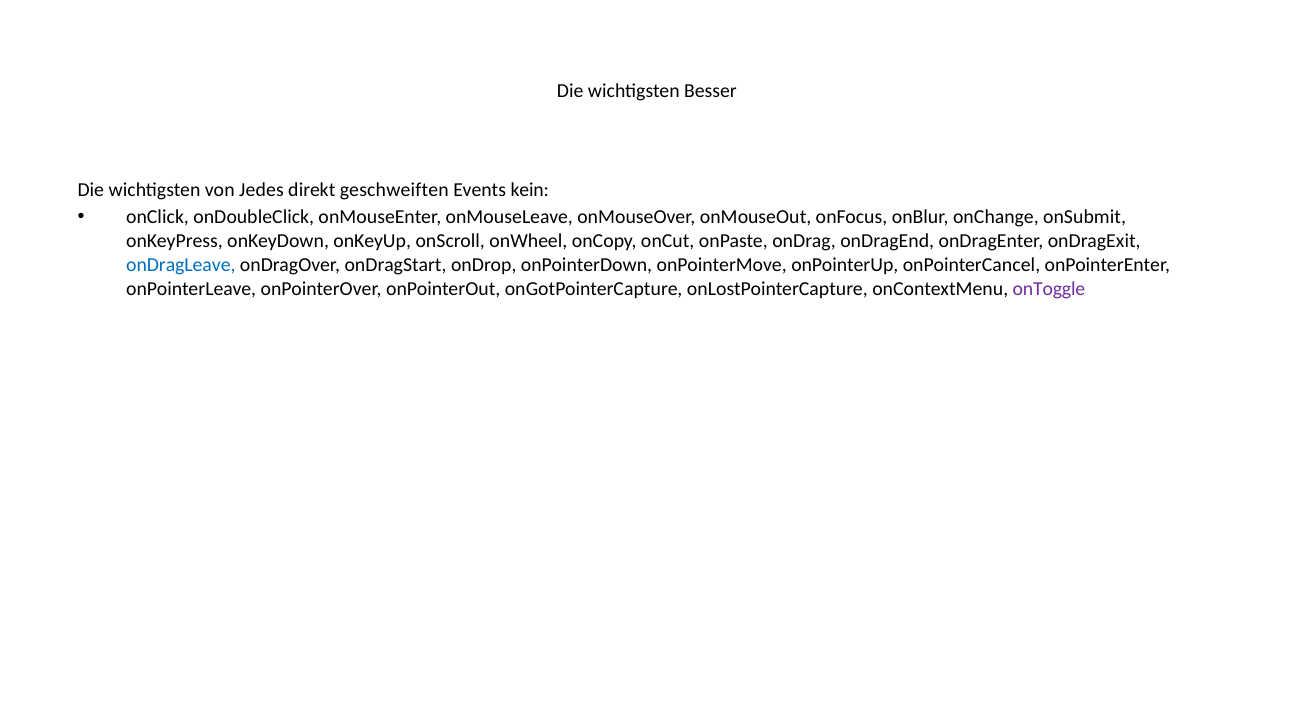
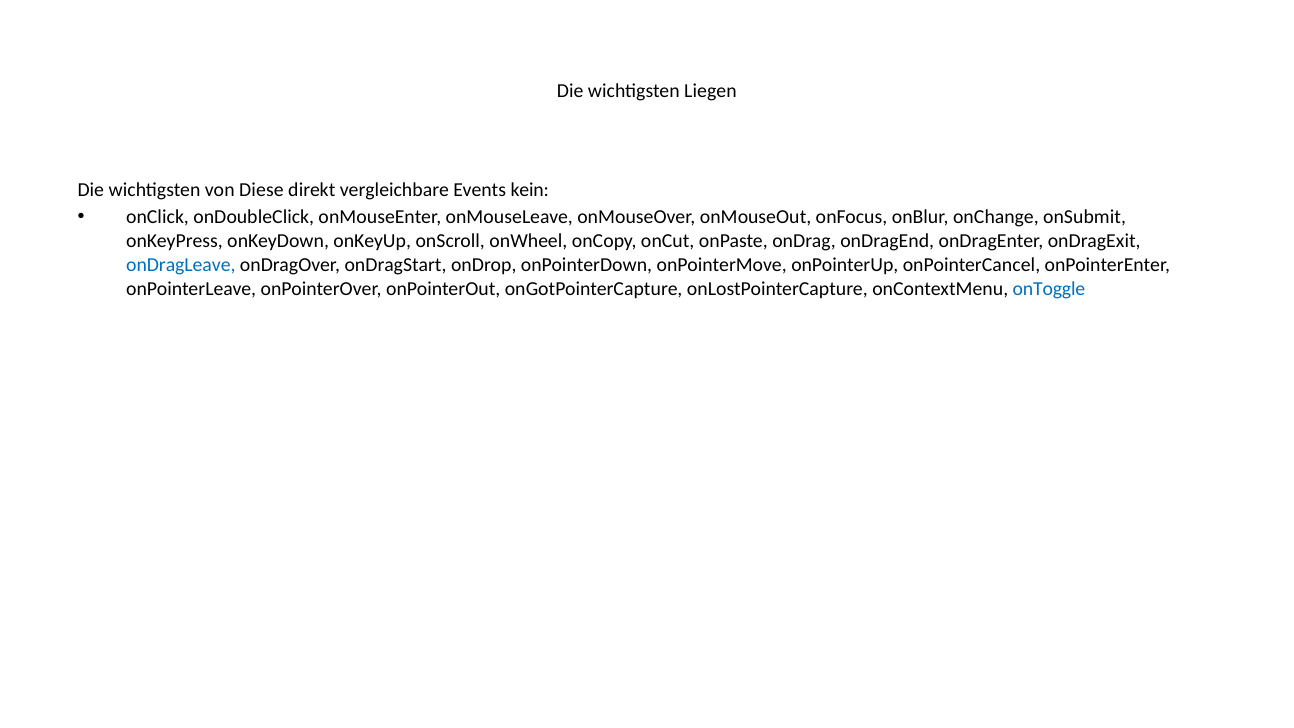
Besser: Besser -> Liegen (710, 91)
Jedes: Jedes -> Diese (261, 190)
geschweiften: geschweiften -> vergleichbare (394, 190)
onToggle colour: purple -> blue (1049, 288)
